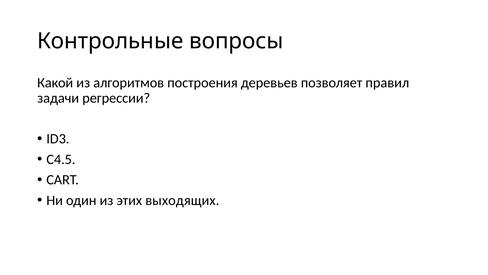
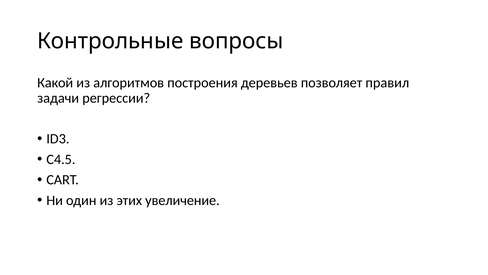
выходящих: выходящих -> увеличение (182, 200)
